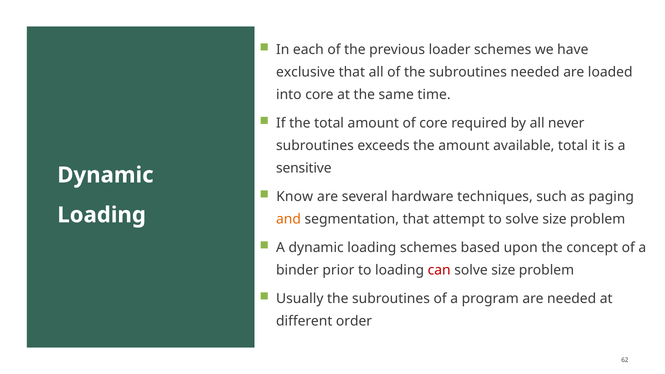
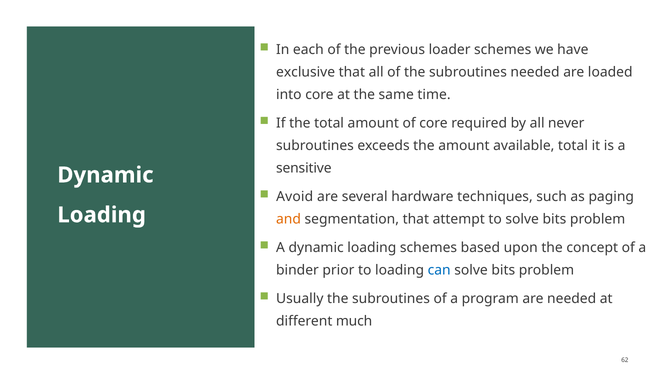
Know: Know -> Avoid (295, 197)
to solve size: size -> bits (554, 219)
can colour: red -> blue (439, 270)
size: size -> bits (503, 270)
order: order -> much (354, 321)
